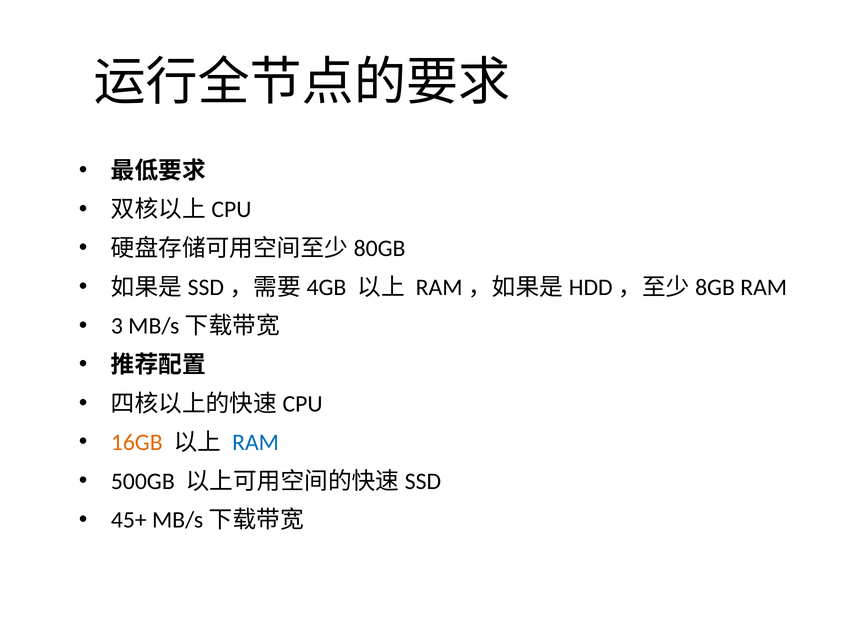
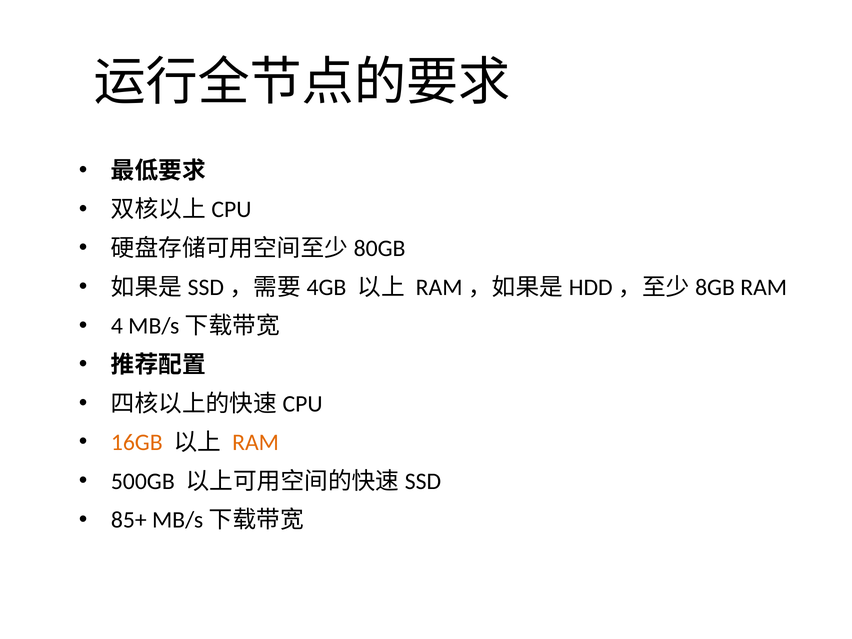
3: 3 -> 4 (117, 326)
RAM colour: blue -> orange (256, 443)
45+: 45+ -> 85+ (129, 520)
